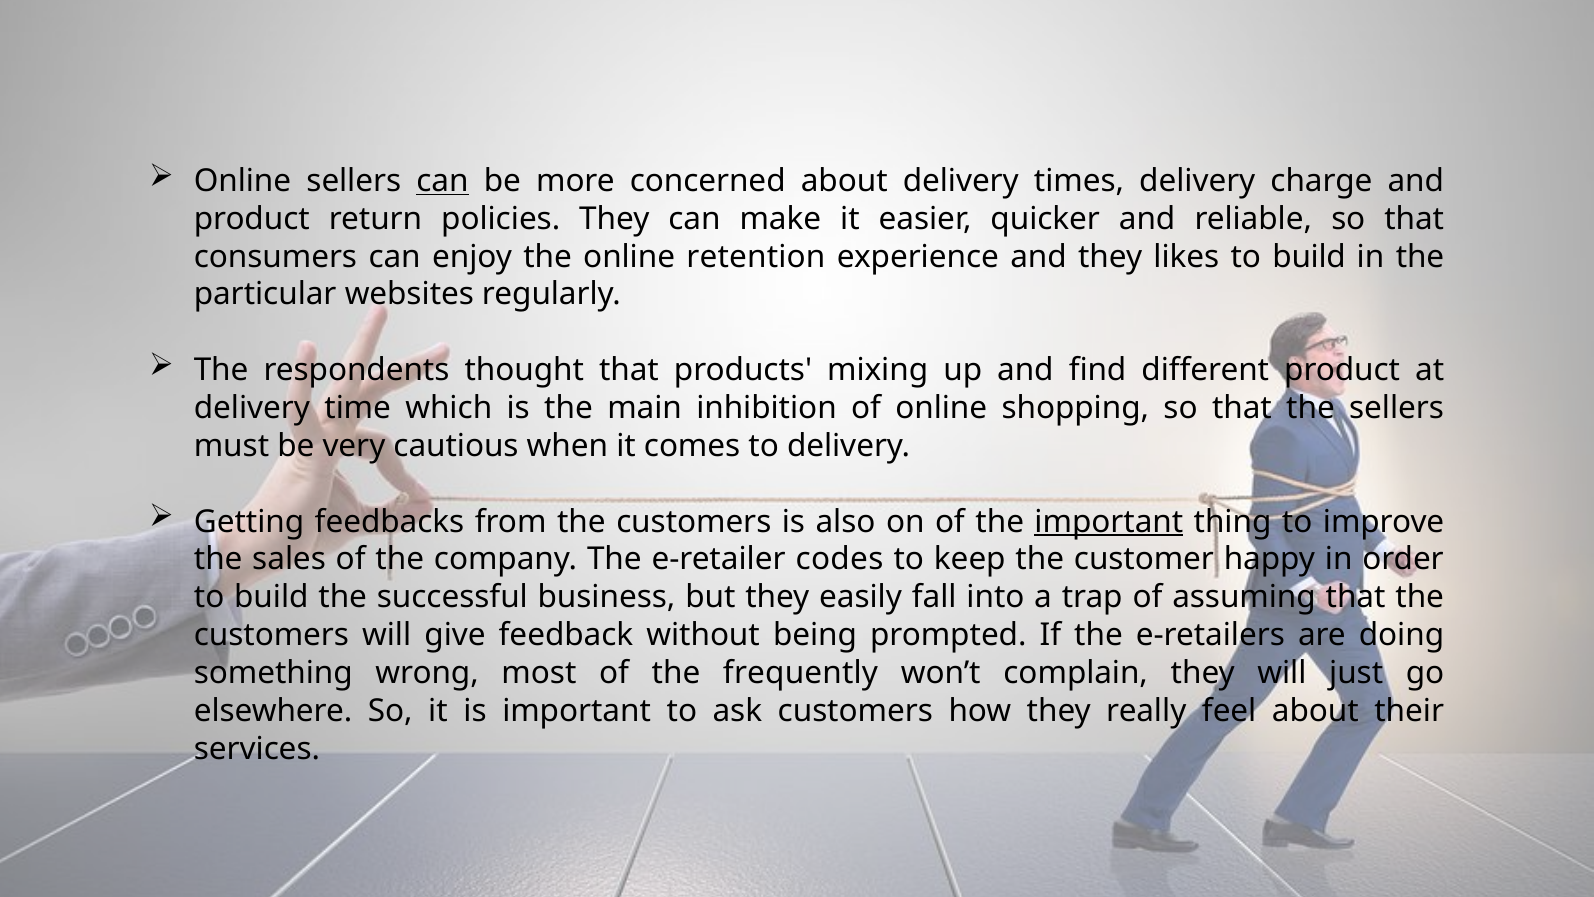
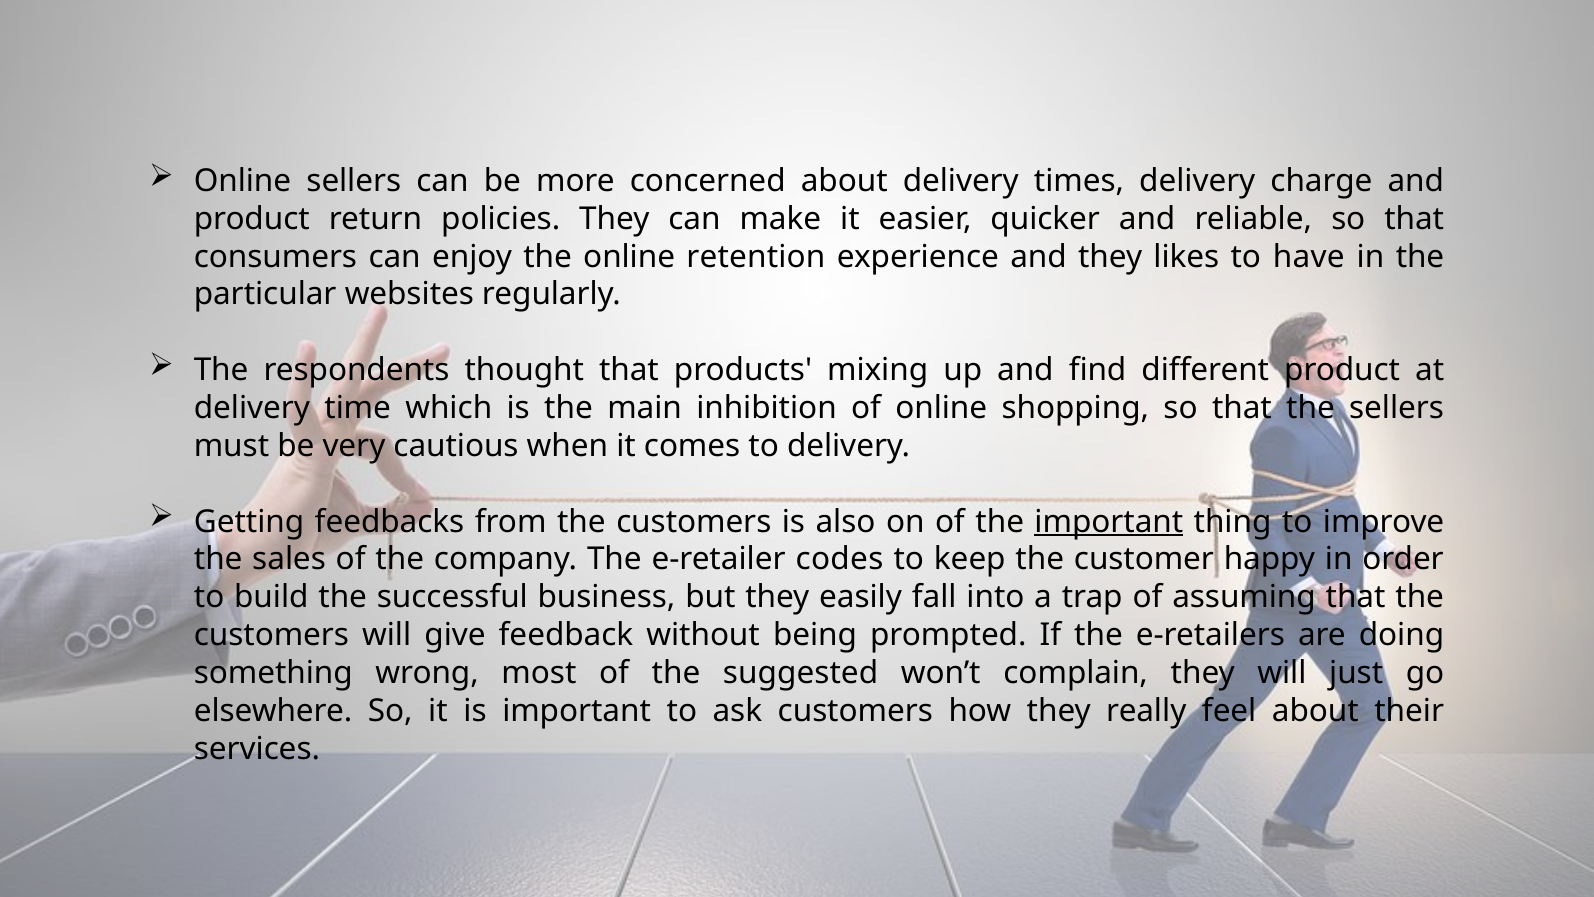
can underline: present -> none (442, 181)
likes to build: build -> have (1309, 257)
frequently: frequently -> suggested (801, 673)
